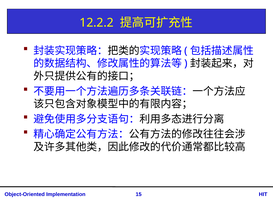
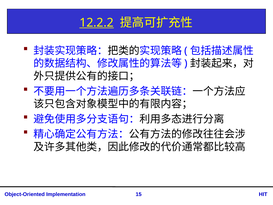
12.2.2 underline: none -> present (97, 23)
